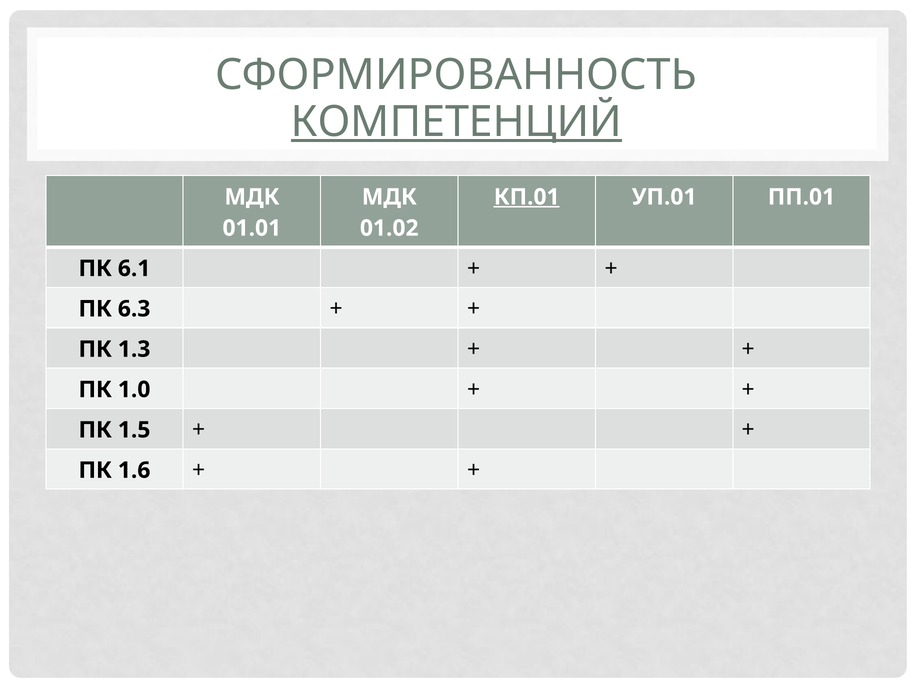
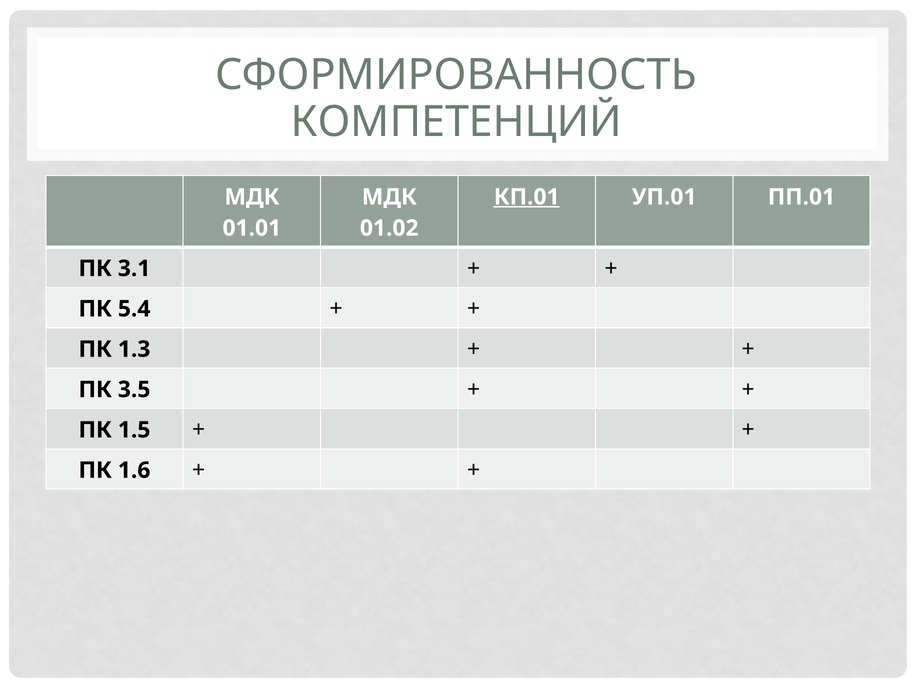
КОМПЕТЕНЦИЙ underline: present -> none (456, 122)
6.1: 6.1 -> 3.1 (134, 269)
6.3: 6.3 -> 5.4 (134, 309)
1.0: 1.0 -> 3.5 (134, 390)
